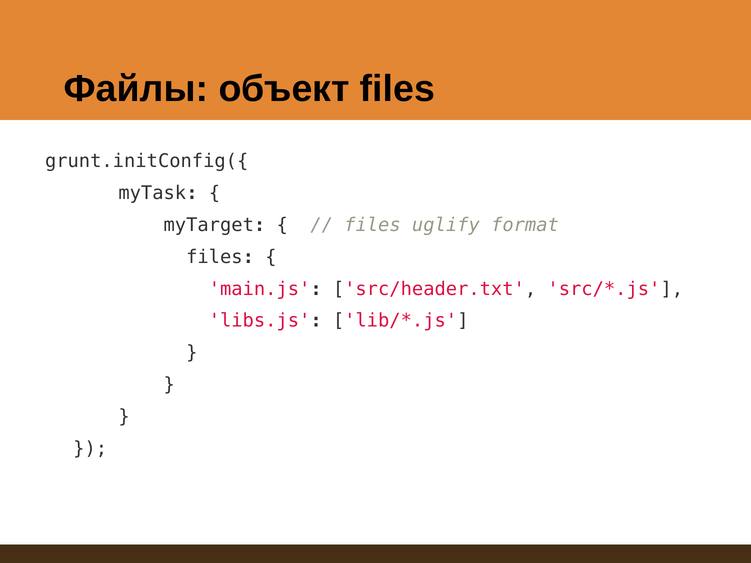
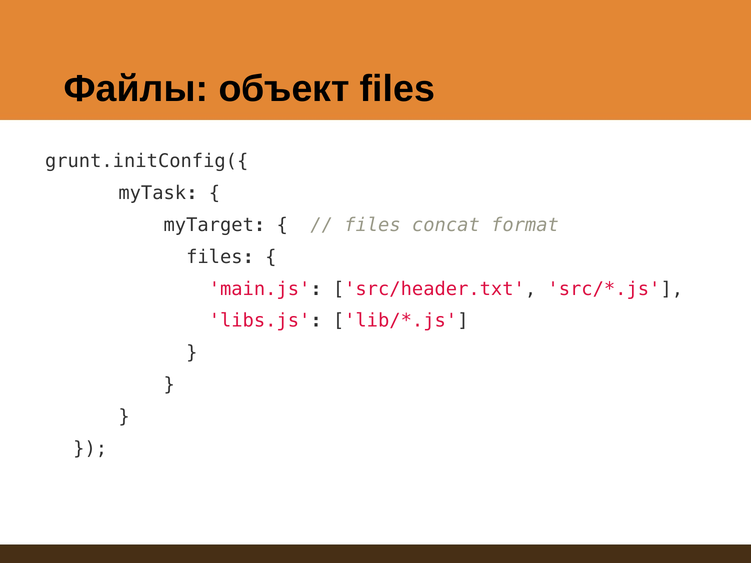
uglify: uglify -> concat (446, 225)
